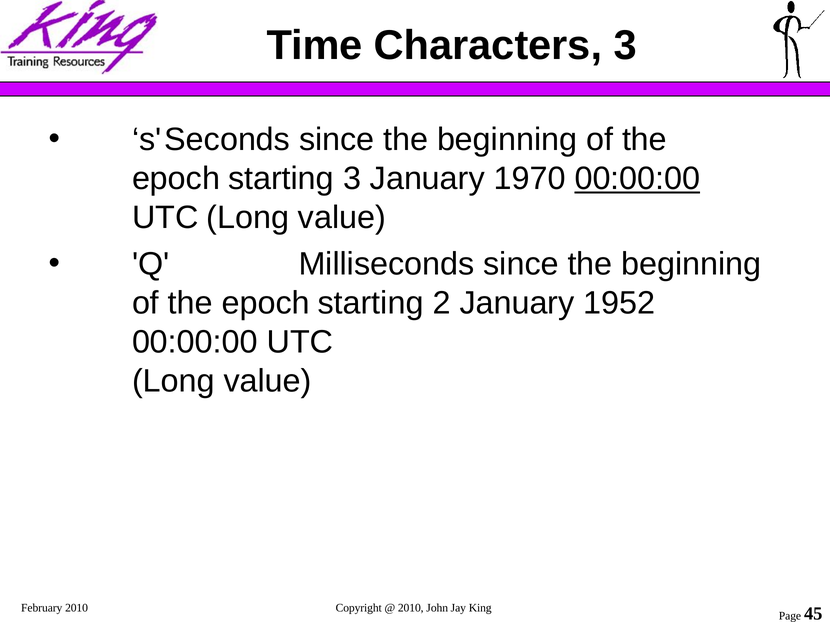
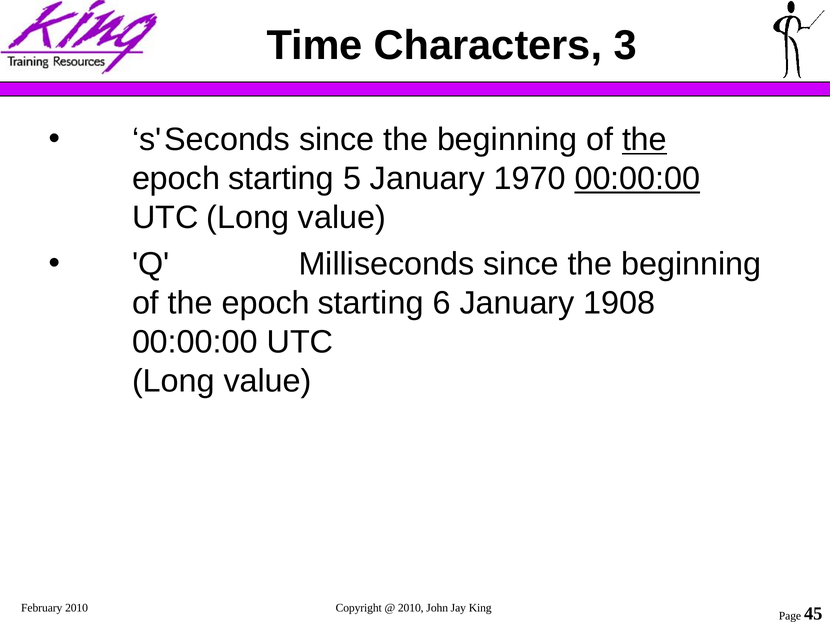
the underline: none -> present (645, 140)
starting 3: 3 -> 5 (352, 179)
2: 2 -> 6 (442, 303)
1952: 1952 -> 1908 (619, 303)
